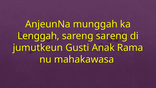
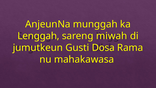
sareng sareng: sareng -> miwah (112, 36)
Anak: Anak -> Dosa (103, 48)
